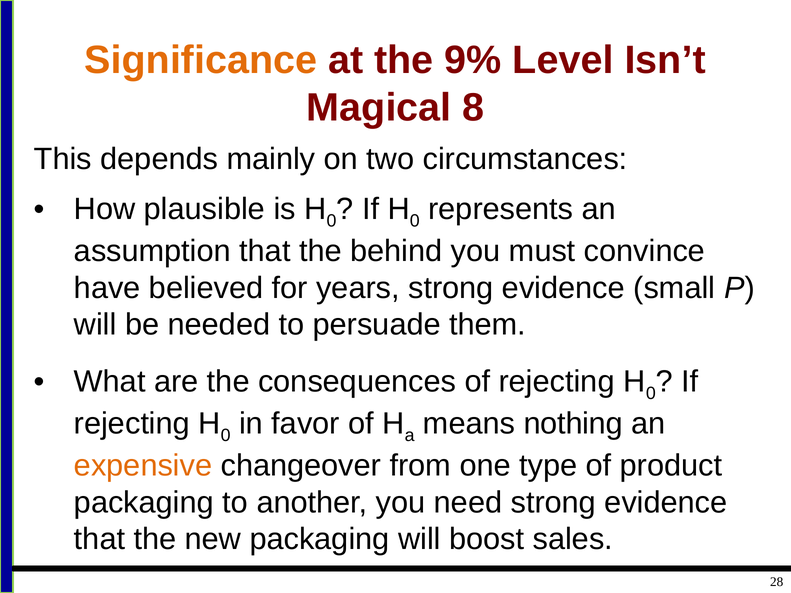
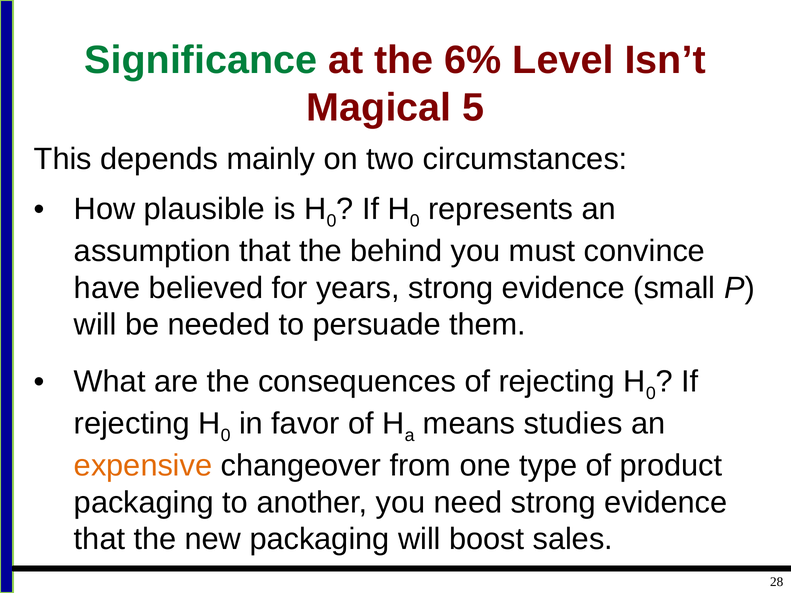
Significance colour: orange -> green (201, 60)
9%: 9% -> 6% (473, 60)
8: 8 -> 5 (473, 108)
nothing: nothing -> studies (573, 424)
